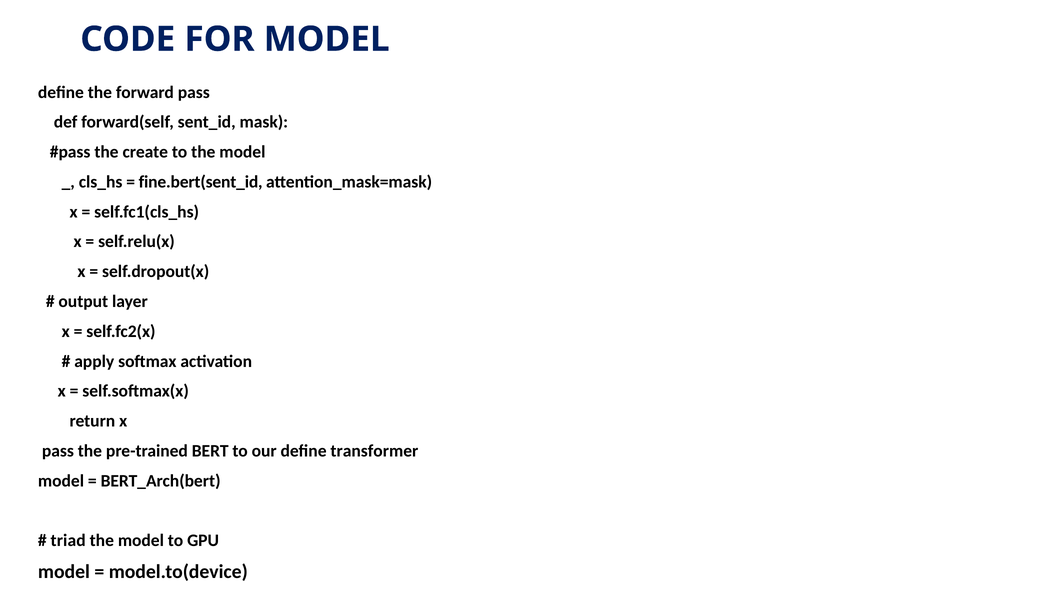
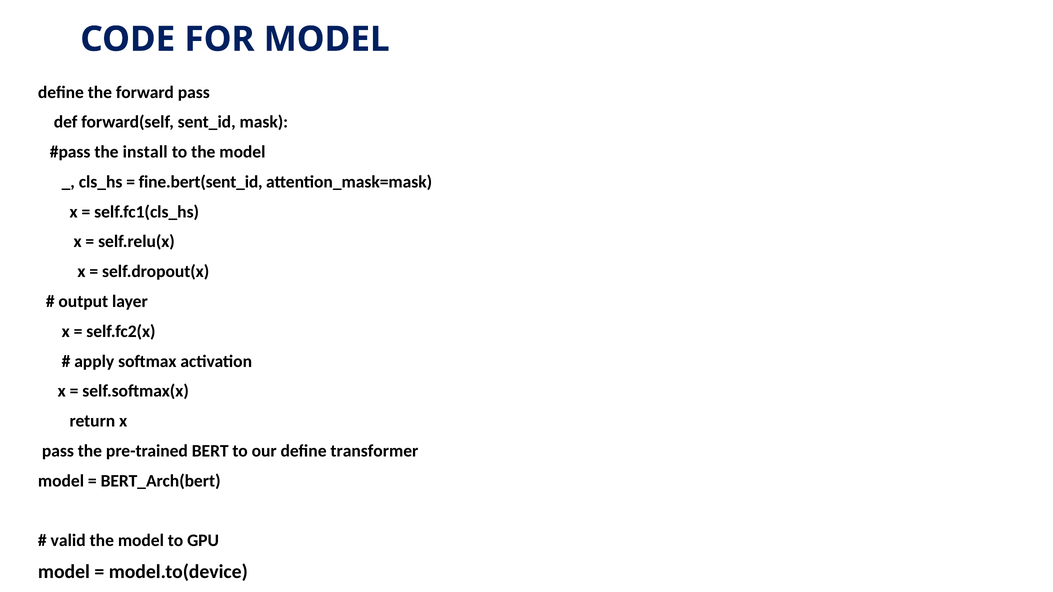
create: create -> install (145, 152)
triad: triad -> valid (68, 541)
